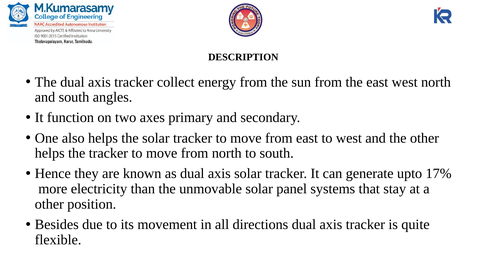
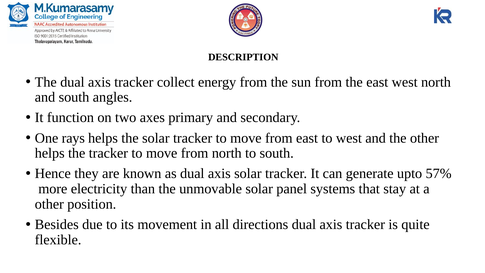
also: also -> rays (73, 138)
17%: 17% -> 57% (439, 174)
